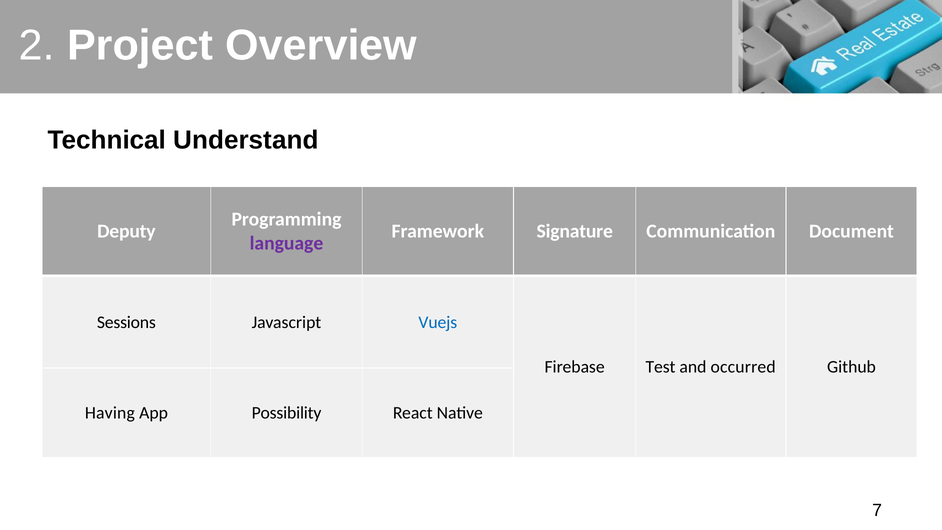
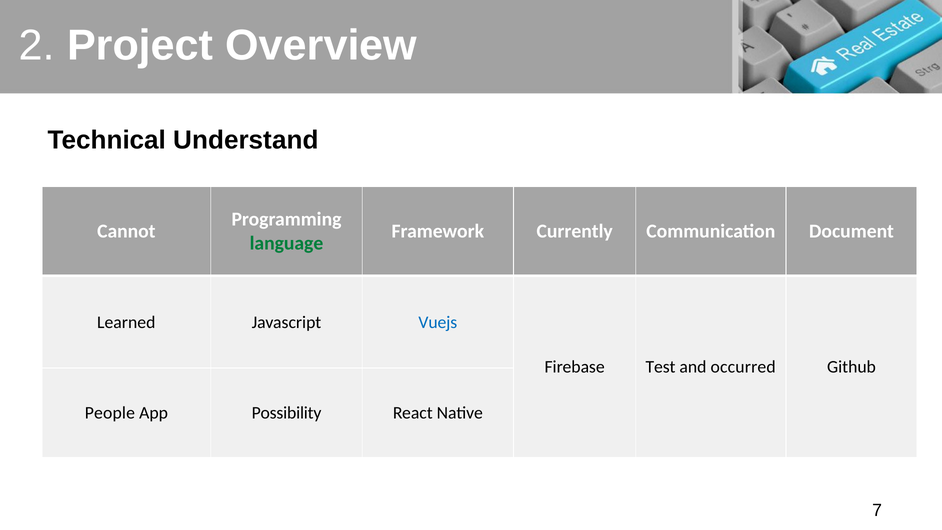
Deputy: Deputy -> Cannot (126, 231)
Signature: Signature -> Currently (575, 231)
language colour: purple -> green (286, 243)
Sessions: Sessions -> Learned (126, 322)
Having: Having -> People (110, 413)
